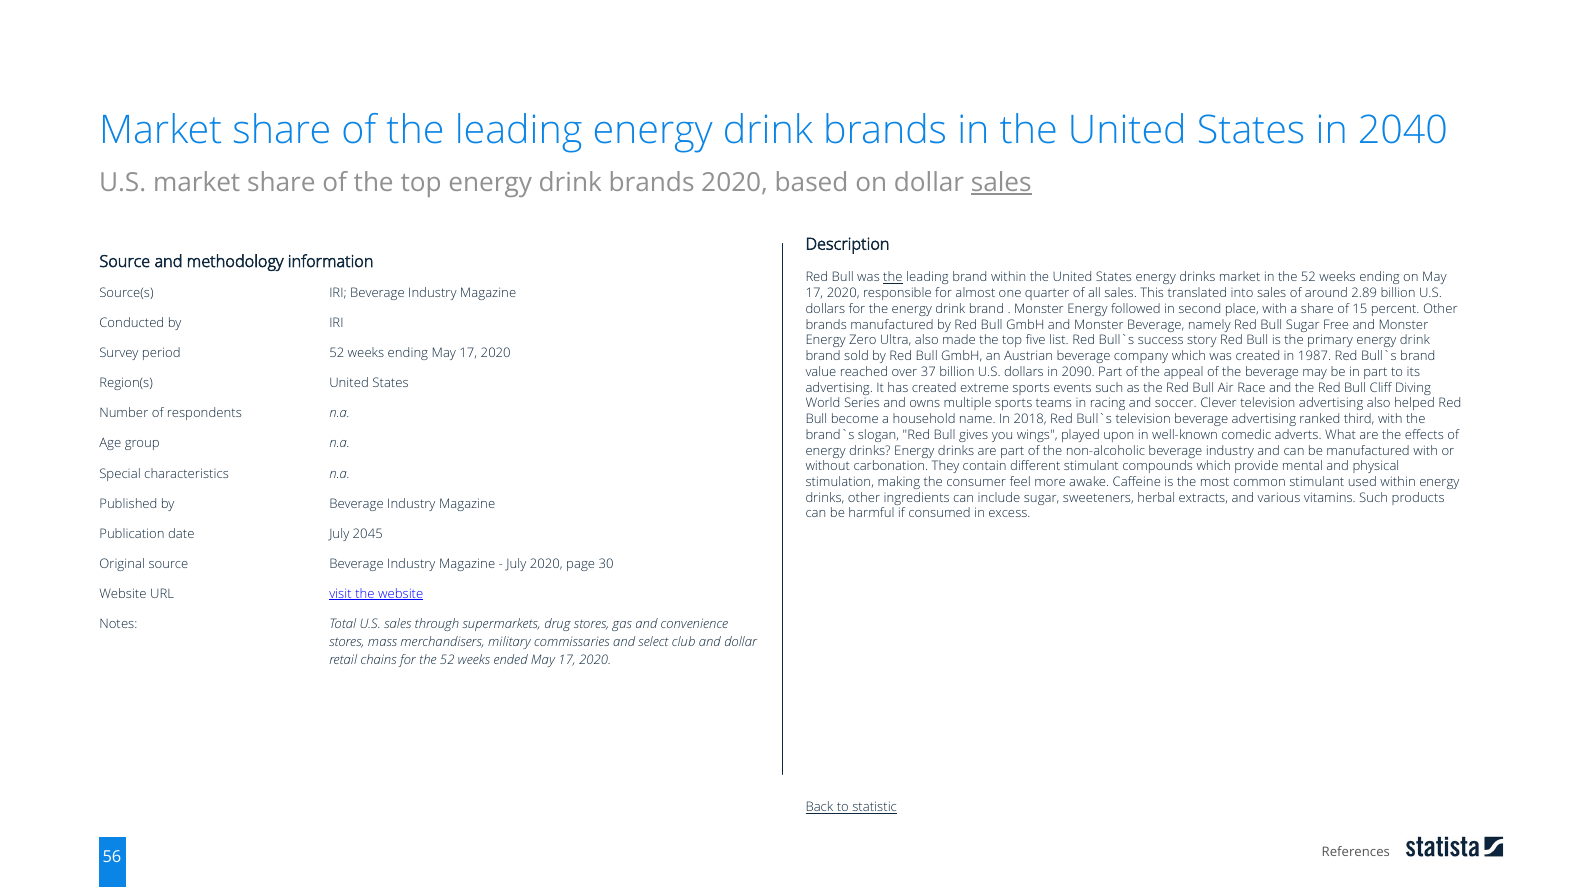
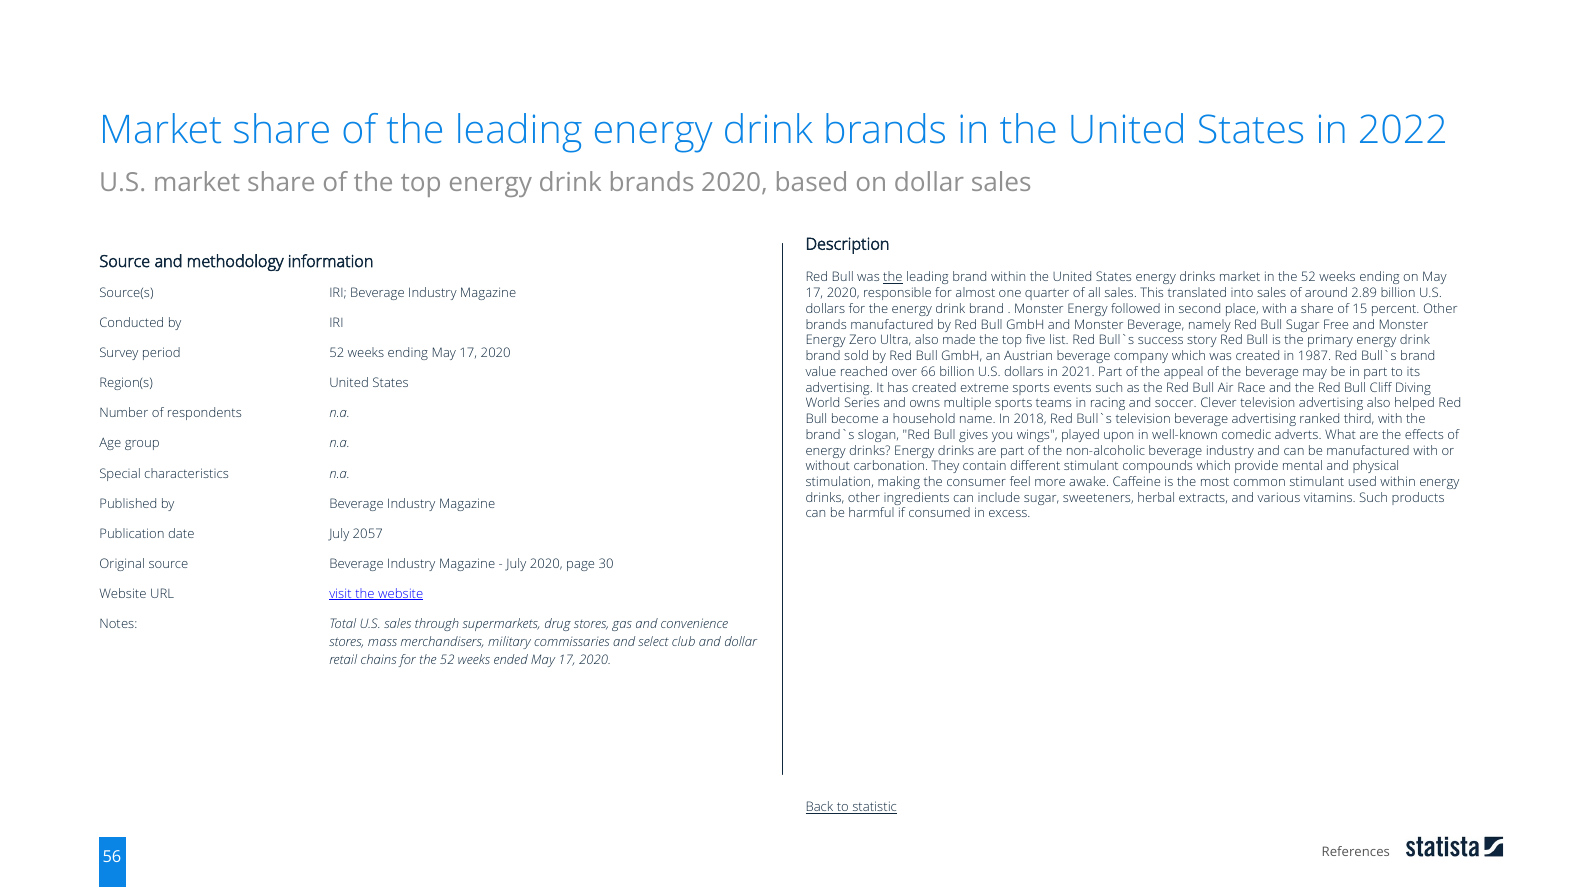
2040: 2040 -> 2022 (1403, 130)
sales underline: present -> none (1001, 183)
37: 37 -> 66 (928, 372)
2090: 2090 -> 2021 (1078, 372)
2045: 2045 -> 2057 (368, 534)
